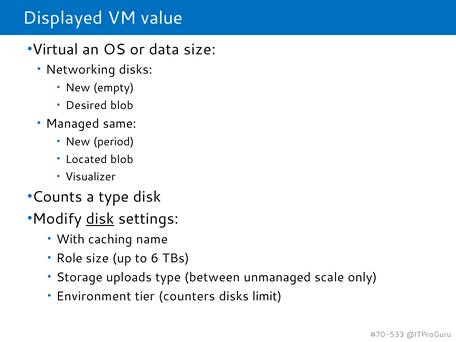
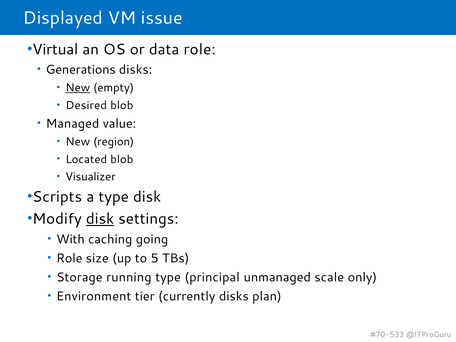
value: value -> issue (162, 18)
data size: size -> role (200, 49)
Networking: Networking -> Generations (81, 70)
New underline: none -> present (78, 88)
same: same -> value (119, 124)
period: period -> region (114, 142)
Counts: Counts -> Scripts (57, 197)
name: name -> going (152, 239)
6: 6 -> 5 (155, 258)
uploads: uploads -> running (129, 277)
between: between -> principal (212, 277)
counters: counters -> currently (187, 296)
limit: limit -> plan (267, 296)
